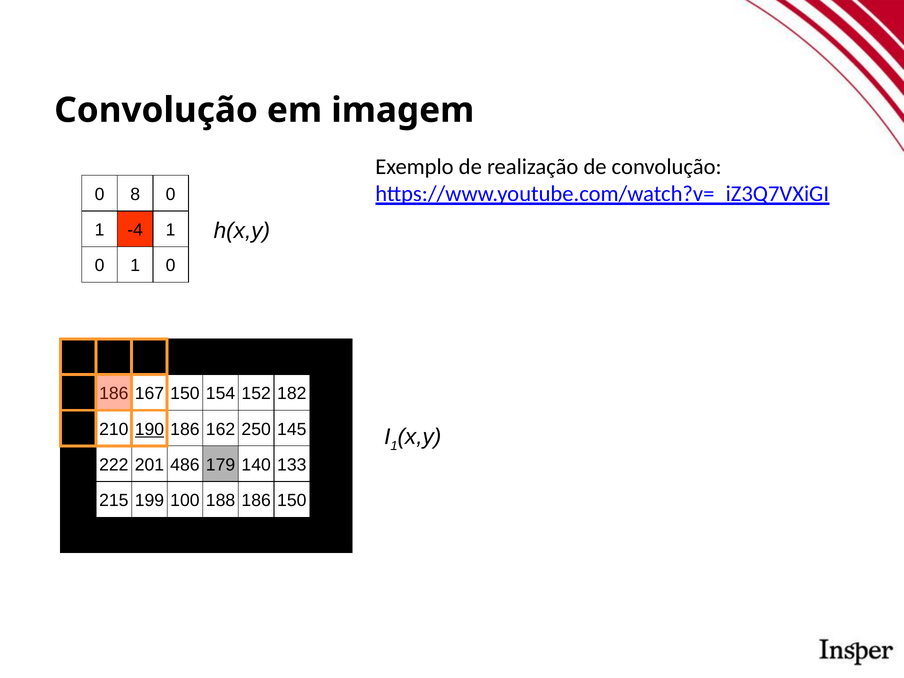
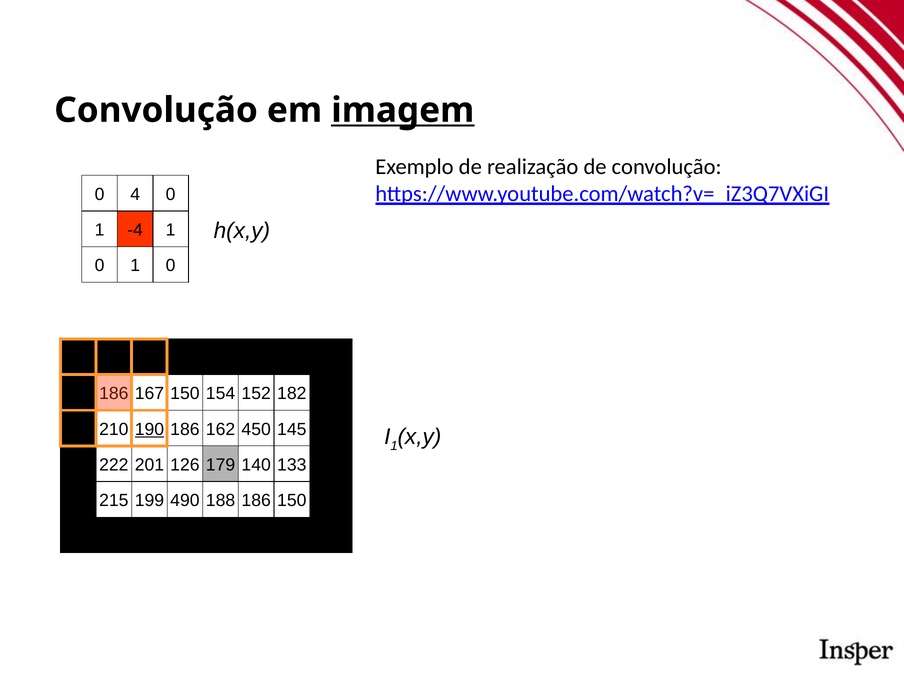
imagem underline: none -> present (403, 110)
8: 8 -> 4 (135, 194)
250: 250 -> 450 (256, 429)
486: 486 -> 126 (185, 465)
100: 100 -> 490 (185, 501)
